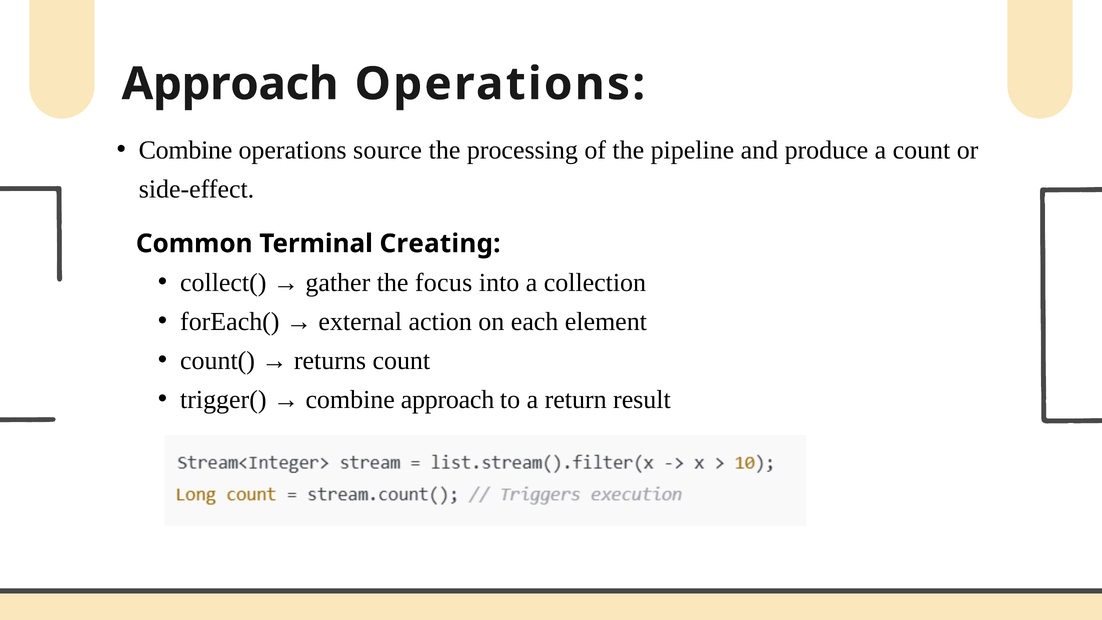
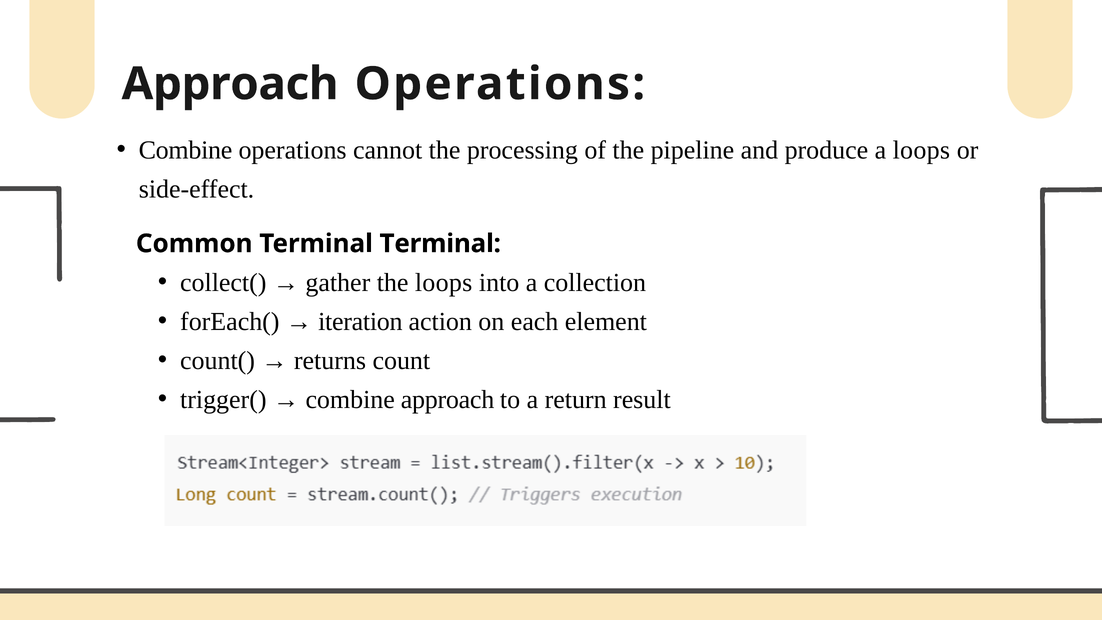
source: source -> cannot (388, 150)
a count: count -> loops (921, 150)
Terminal Creating: Creating -> Terminal (440, 244)
the focus: focus -> loops (444, 283)
external: external -> iteration (360, 322)
